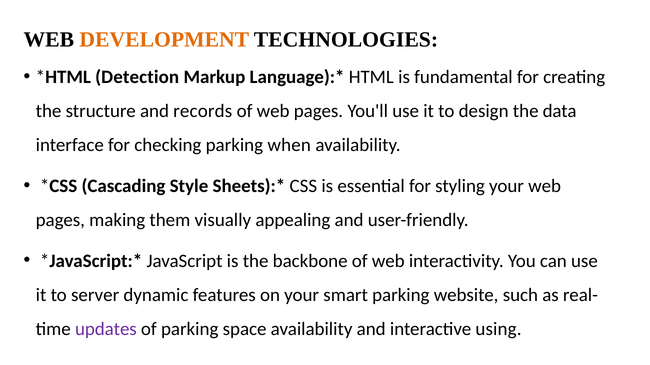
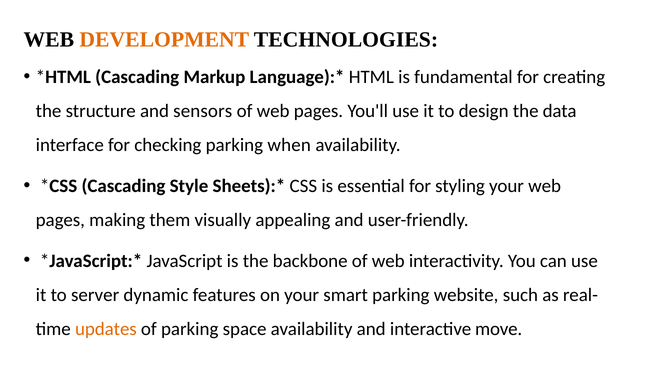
Detection: Detection -> Cascading (137, 77)
records: records -> sensors (203, 111)
updates colour: purple -> orange (106, 330)
using: using -> move (499, 330)
